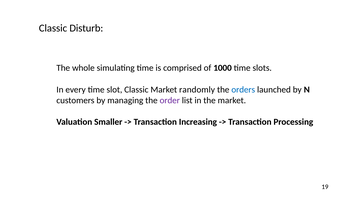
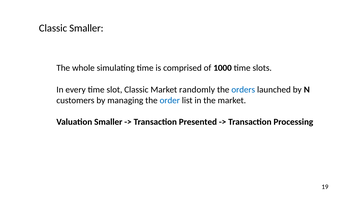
Classic Disturb: Disturb -> Smaller (86, 28)
order colour: purple -> blue (170, 101)
Increasing: Increasing -> Presented (198, 122)
